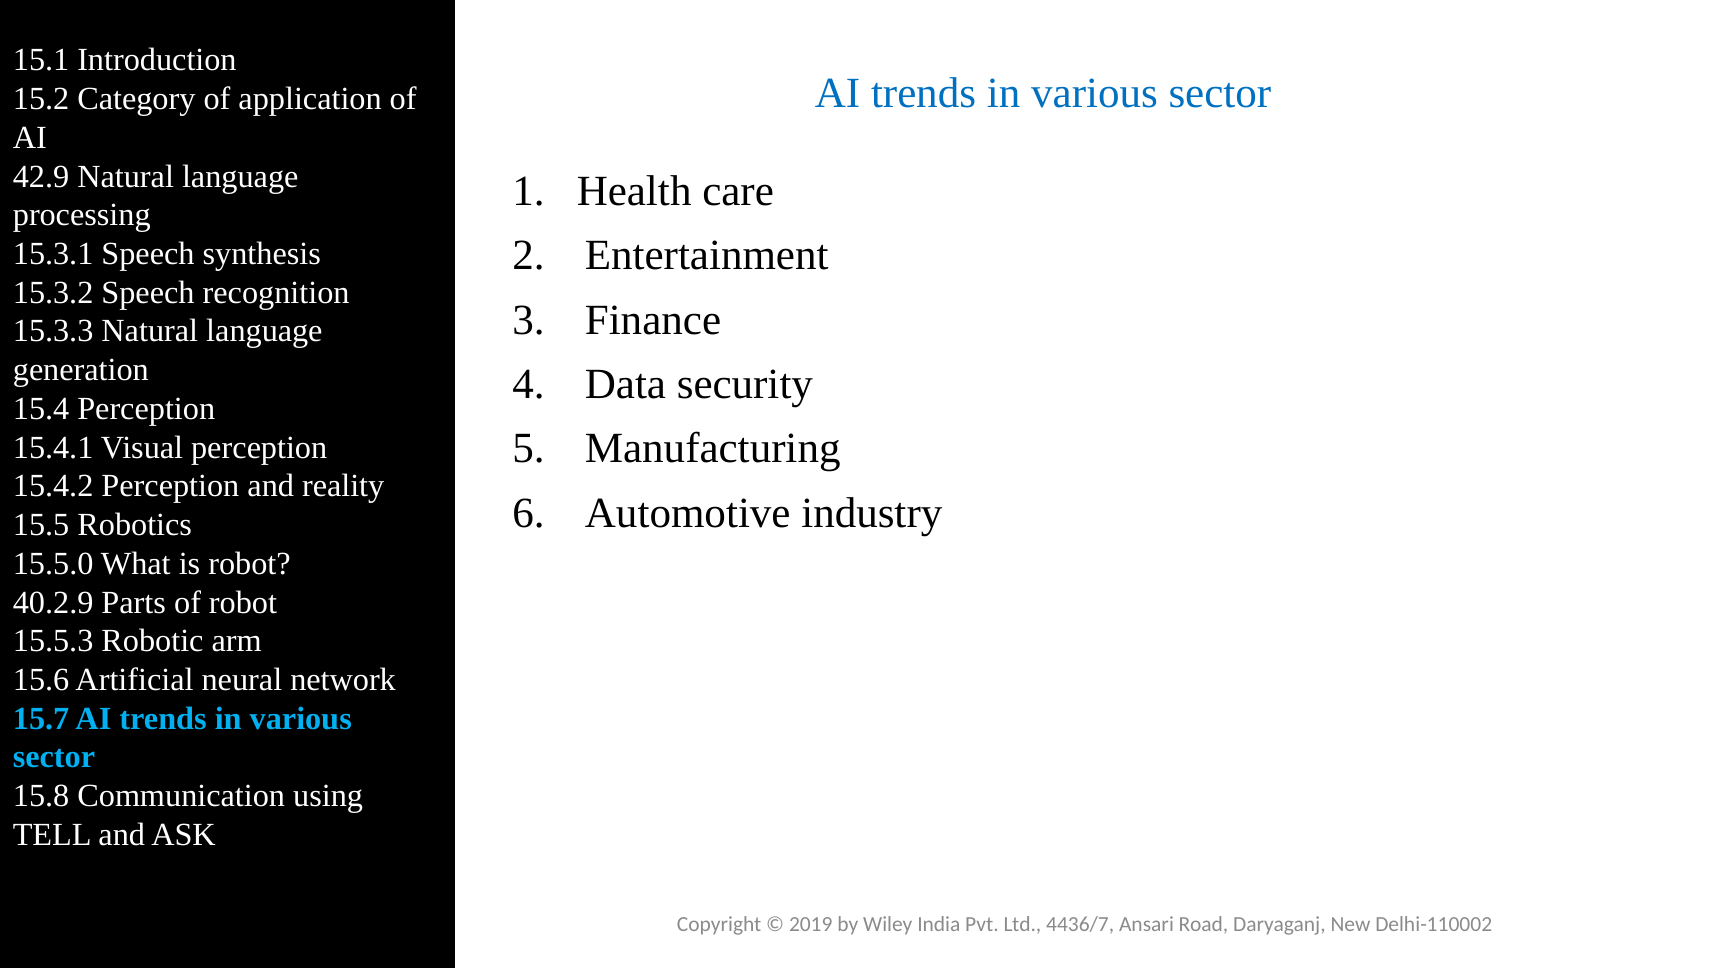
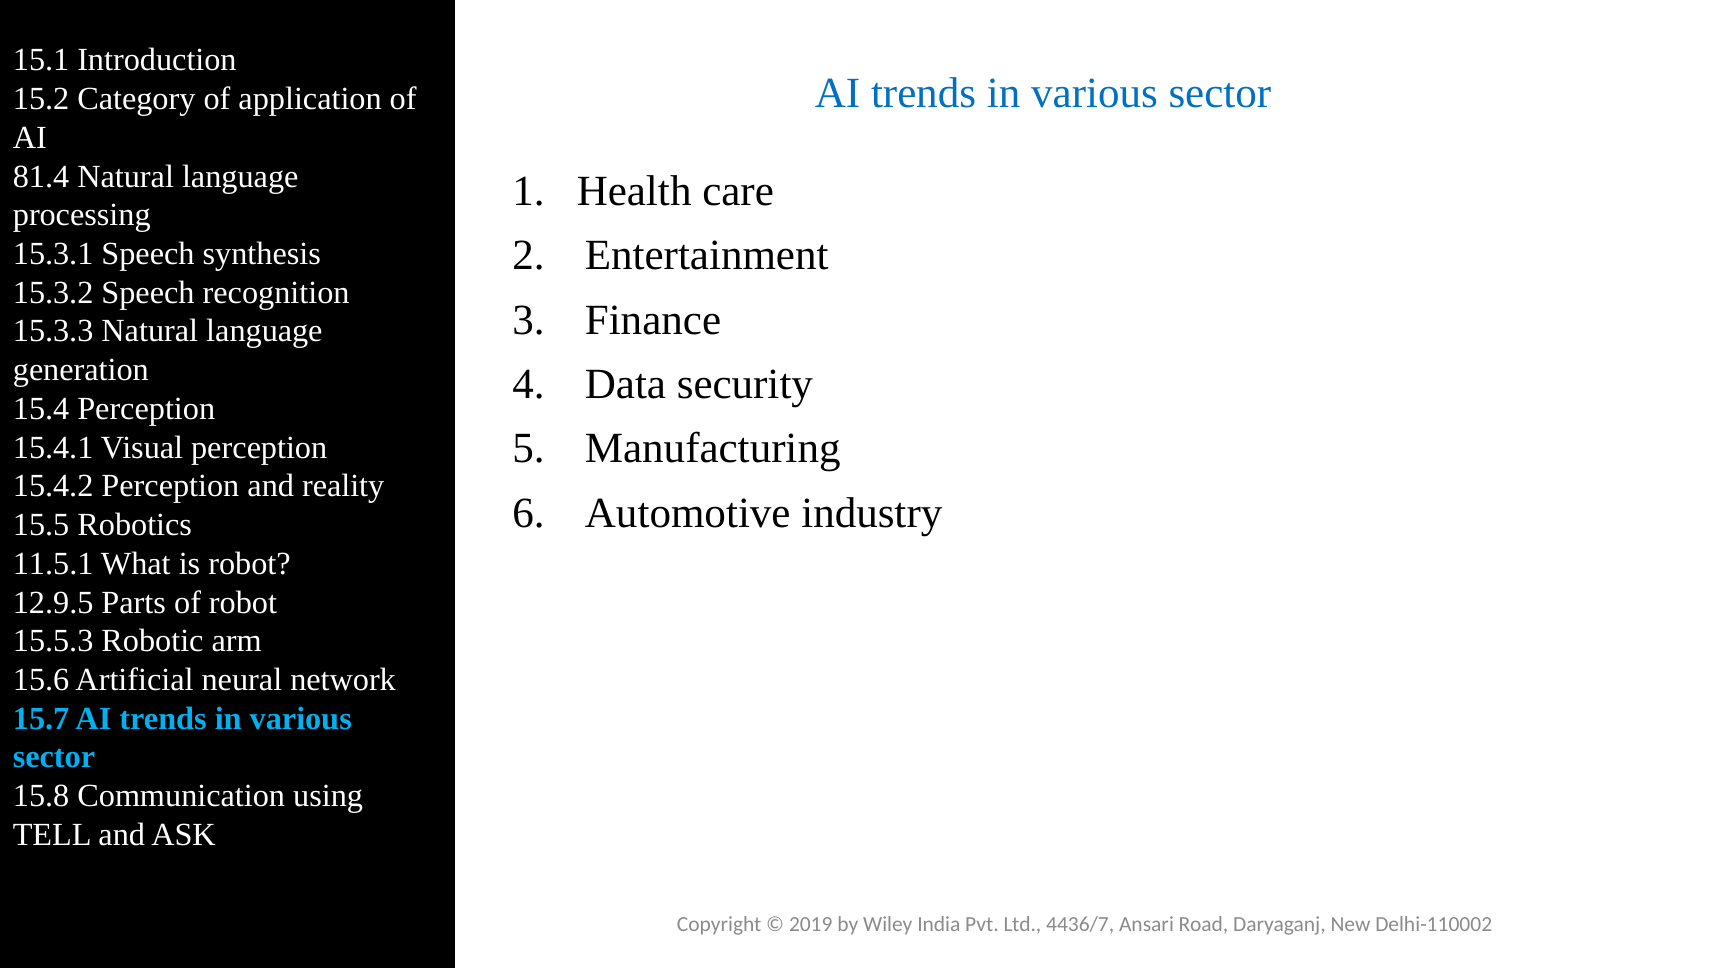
42.9: 42.9 -> 81.4 (41, 177)
15.5.0: 15.5.0 -> 11.5.1 (53, 564)
40.2.9: 40.2.9 -> 12.9.5 (53, 603)
